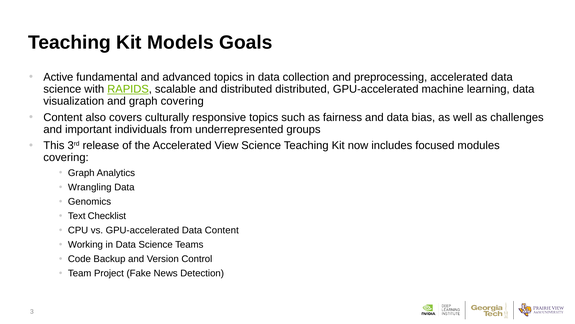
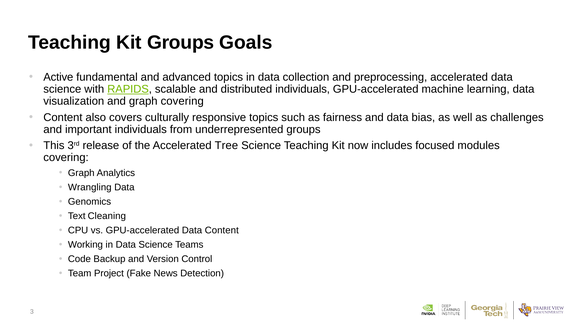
Kit Models: Models -> Groups (181, 43)
distributed distributed: distributed -> individuals (303, 89)
View: View -> Tree (226, 145)
Checklist: Checklist -> Cleaning (107, 216)
